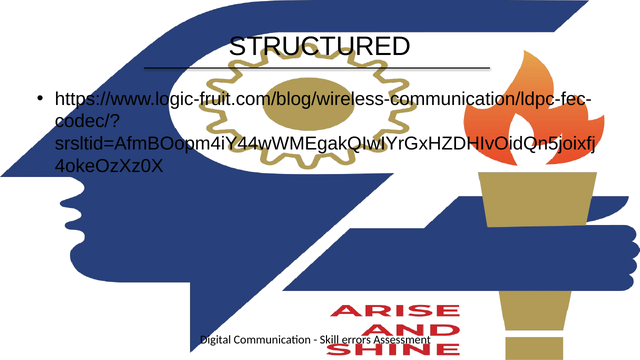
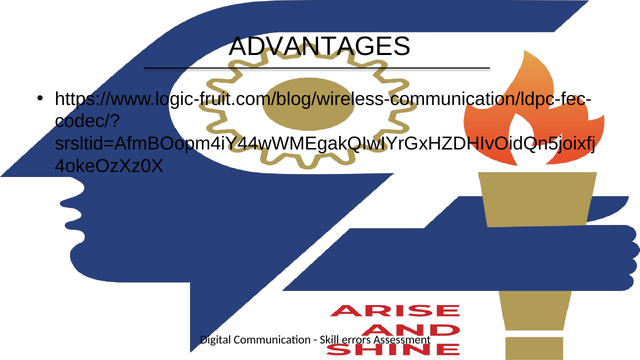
STRUCTURED: STRUCTURED -> ADVANTAGES (320, 46)
